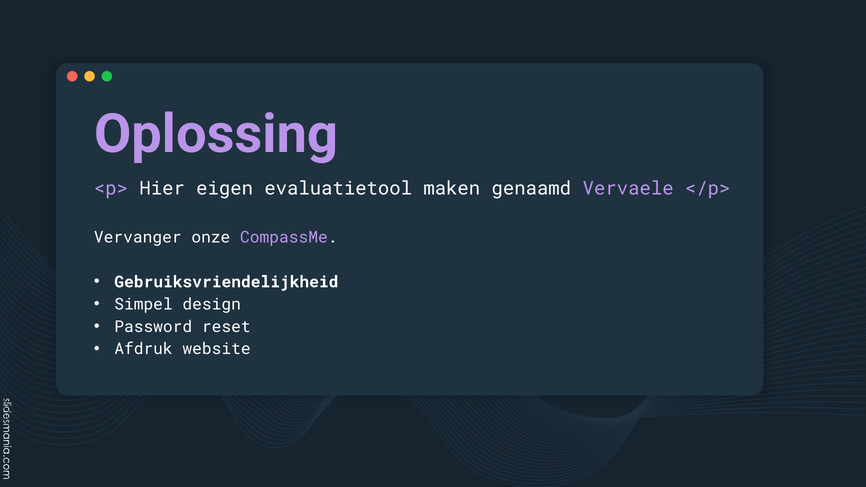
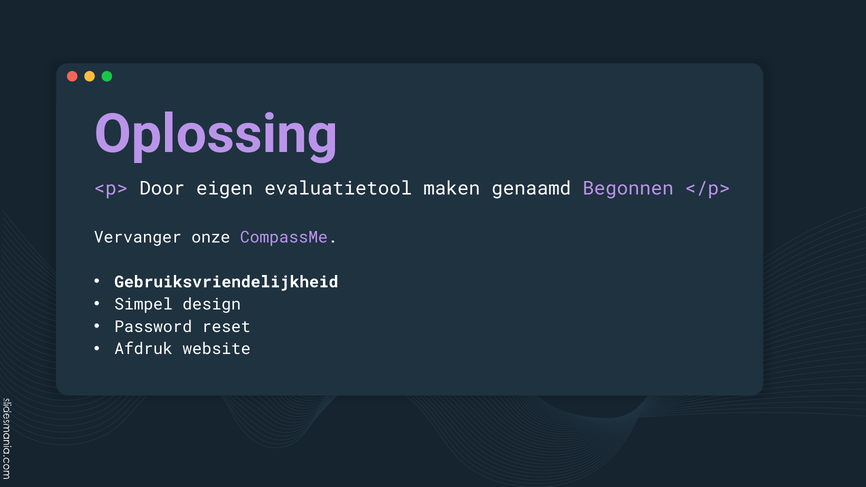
Hier: Hier -> Door (162, 189)
Vervaele: Vervaele -> Begonnen (628, 189)
